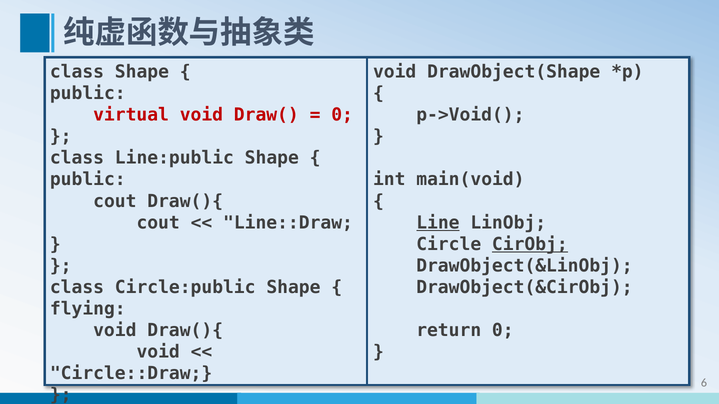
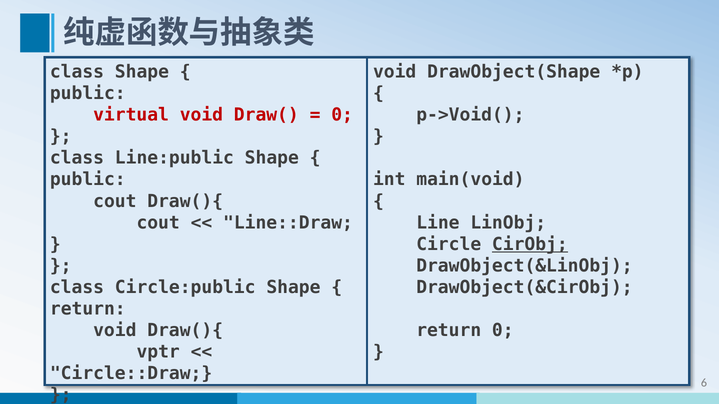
Line underline: present -> none (438, 223)
flying: flying -> return (88, 309)
void: void -> vptr (158, 352)
